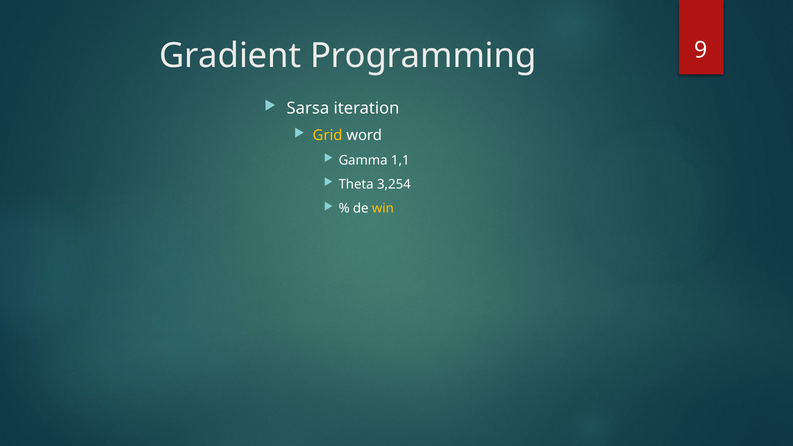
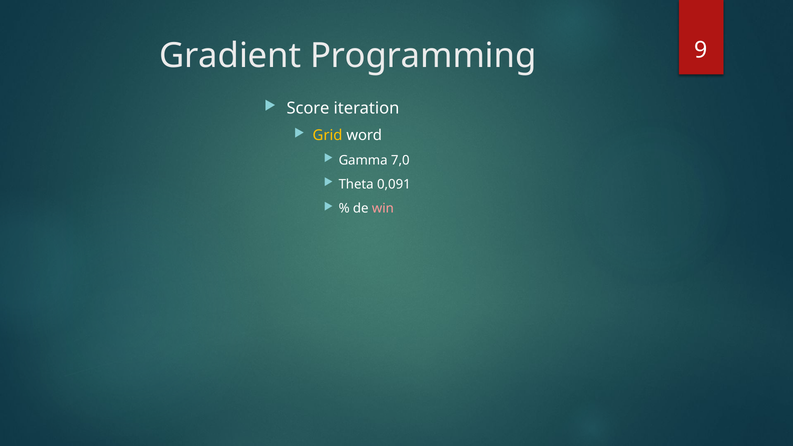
Sarsa: Sarsa -> Score (308, 108)
1,1: 1,1 -> 7,0 (400, 160)
3,254: 3,254 -> 0,091 (394, 184)
win colour: yellow -> pink (383, 208)
